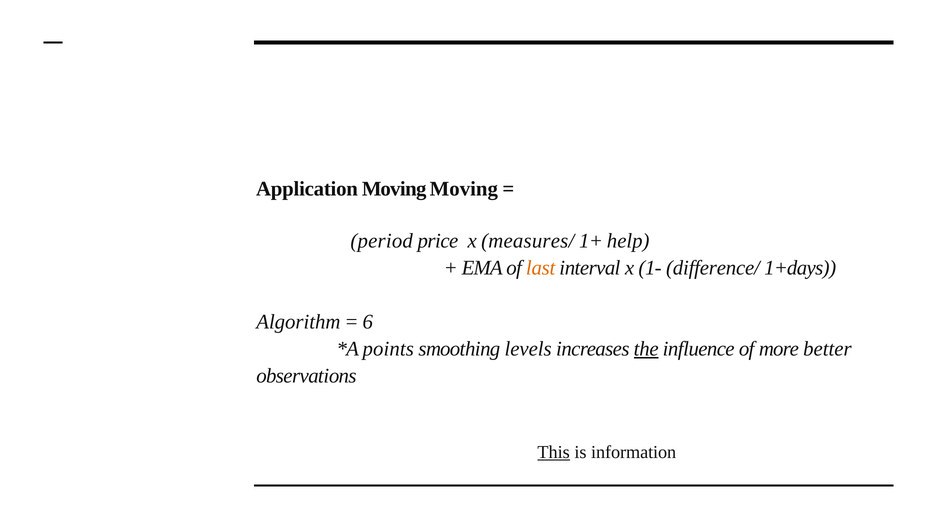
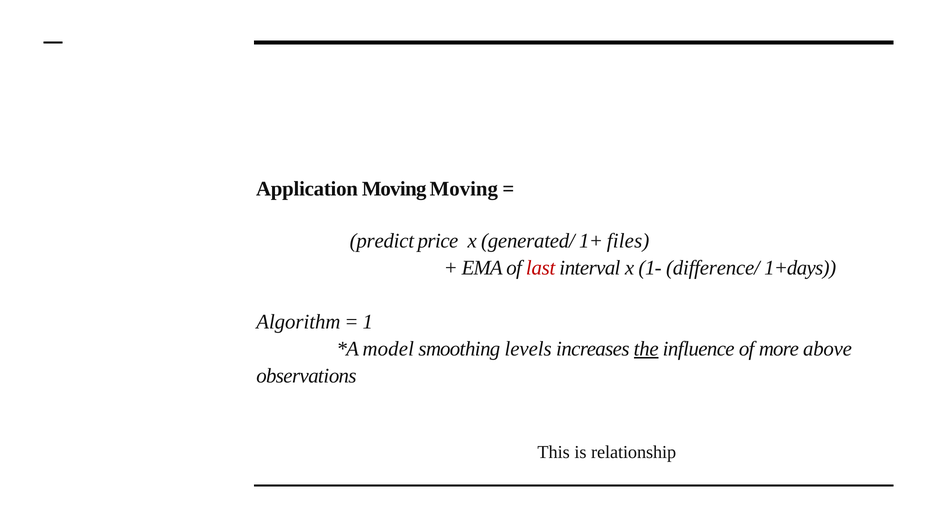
period: period -> predict (382, 241)
measures/: measures/ -> generated/ (528, 241)
help: help -> files (628, 241)
last colour: orange -> red (541, 268)
6: 6 -> 1 (368, 322)
points: points -> model (388, 349)
better: better -> above (828, 349)
This underline: present -> none (554, 452)
information: information -> relationship (634, 452)
